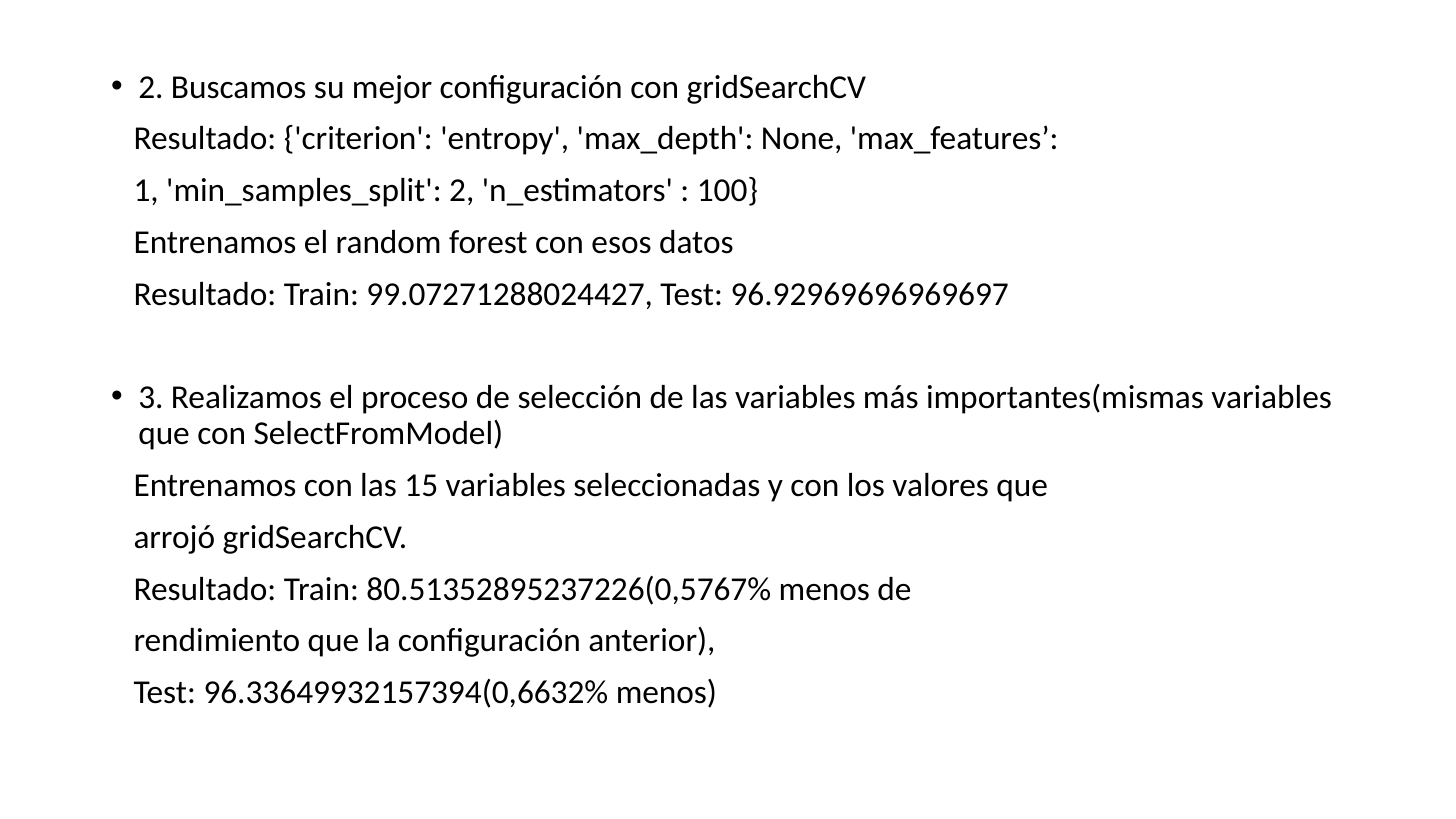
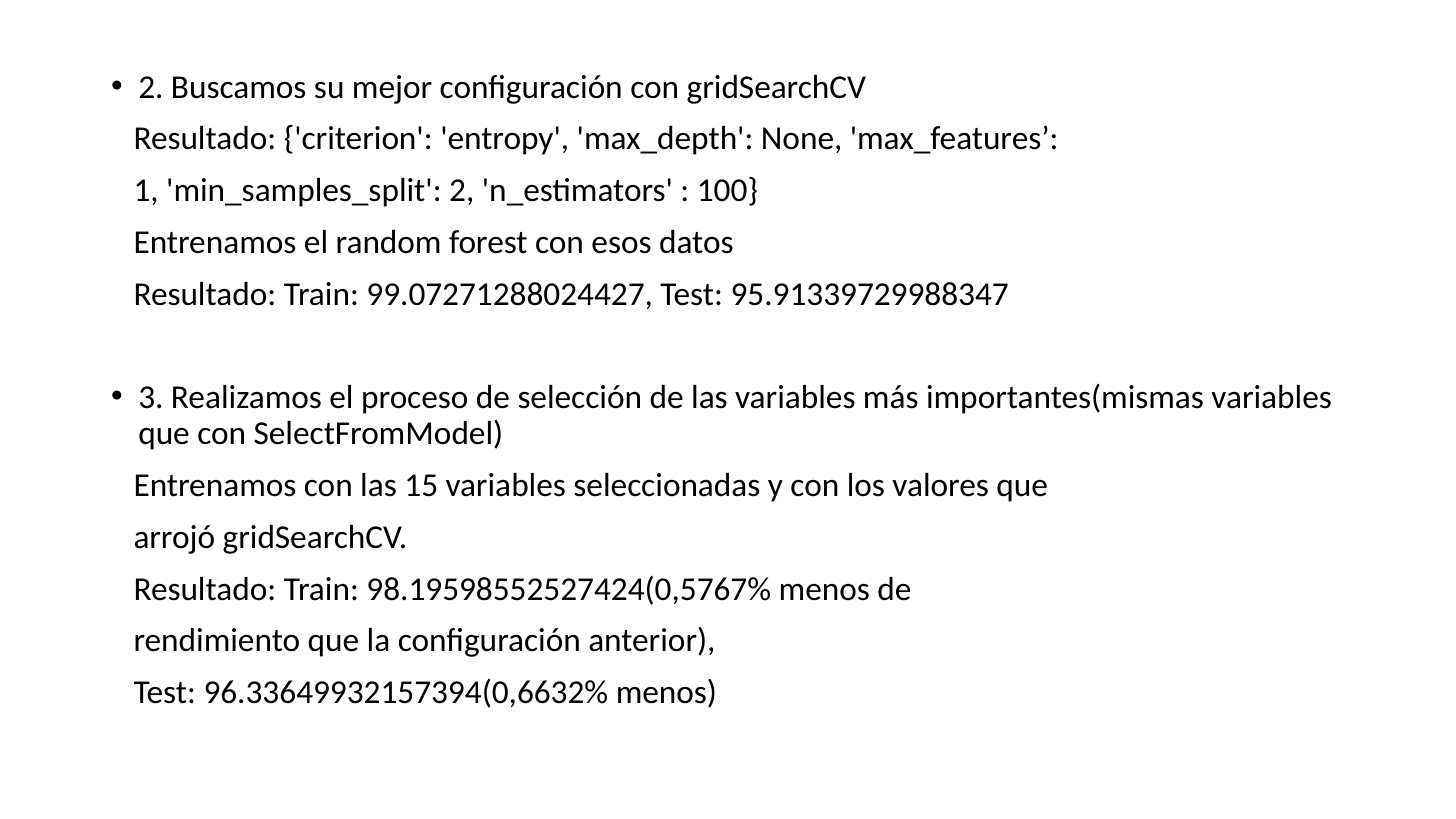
96.92969696969697: 96.92969696969697 -> 95.91339729988347 (870, 294)
80.51352895237226(0,5767%: 80.51352895237226(0,5767% -> 98.19598552527424(0,5767% (569, 589)
